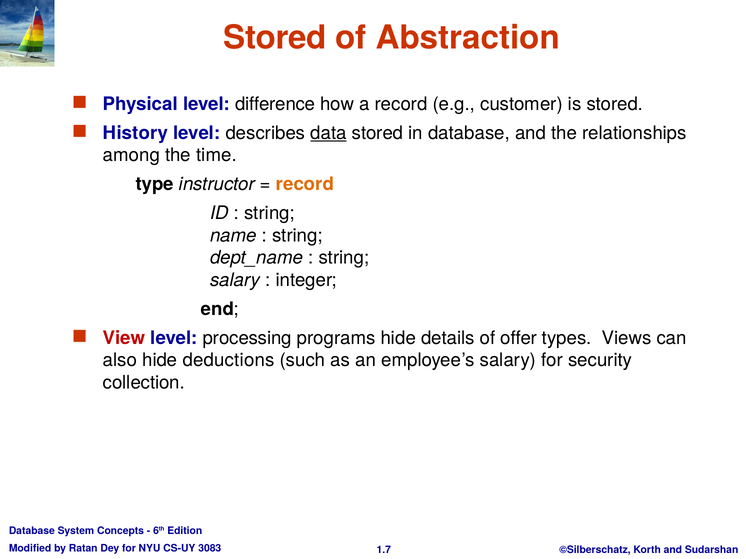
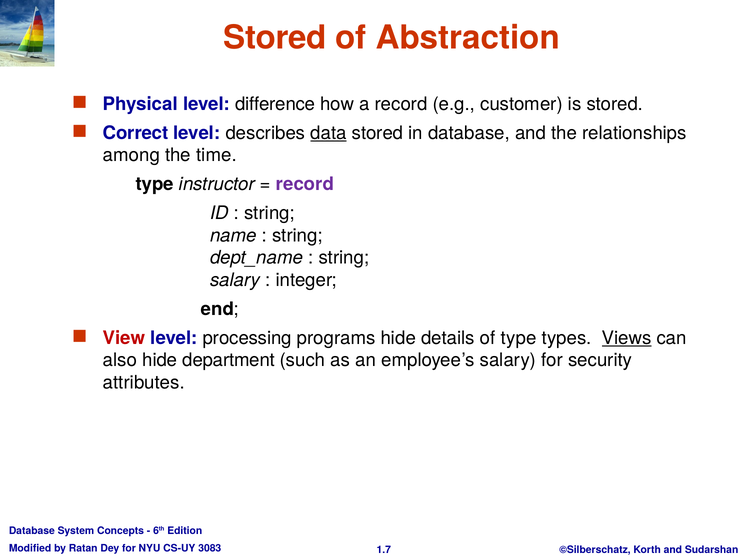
History: History -> Correct (136, 133)
record colour: orange -> purple (305, 184)
of offer: offer -> type (519, 338)
Views underline: none -> present (627, 338)
deductions: deductions -> department (229, 361)
collection: collection -> attributes (144, 383)
